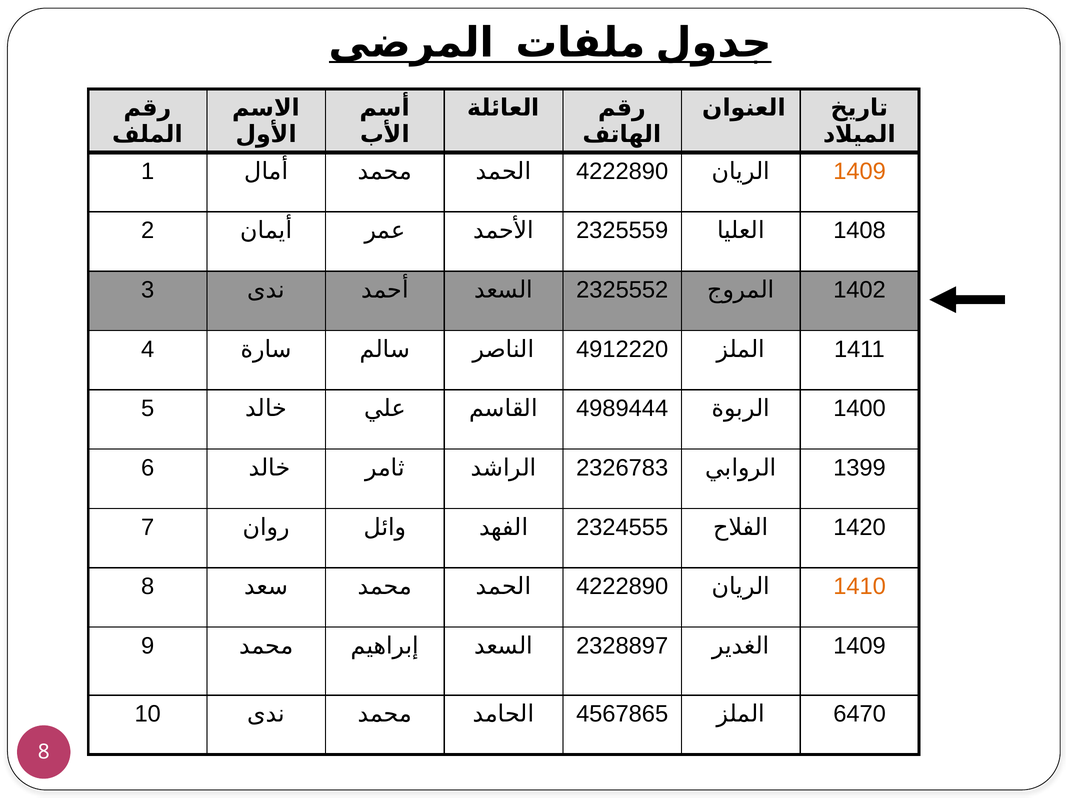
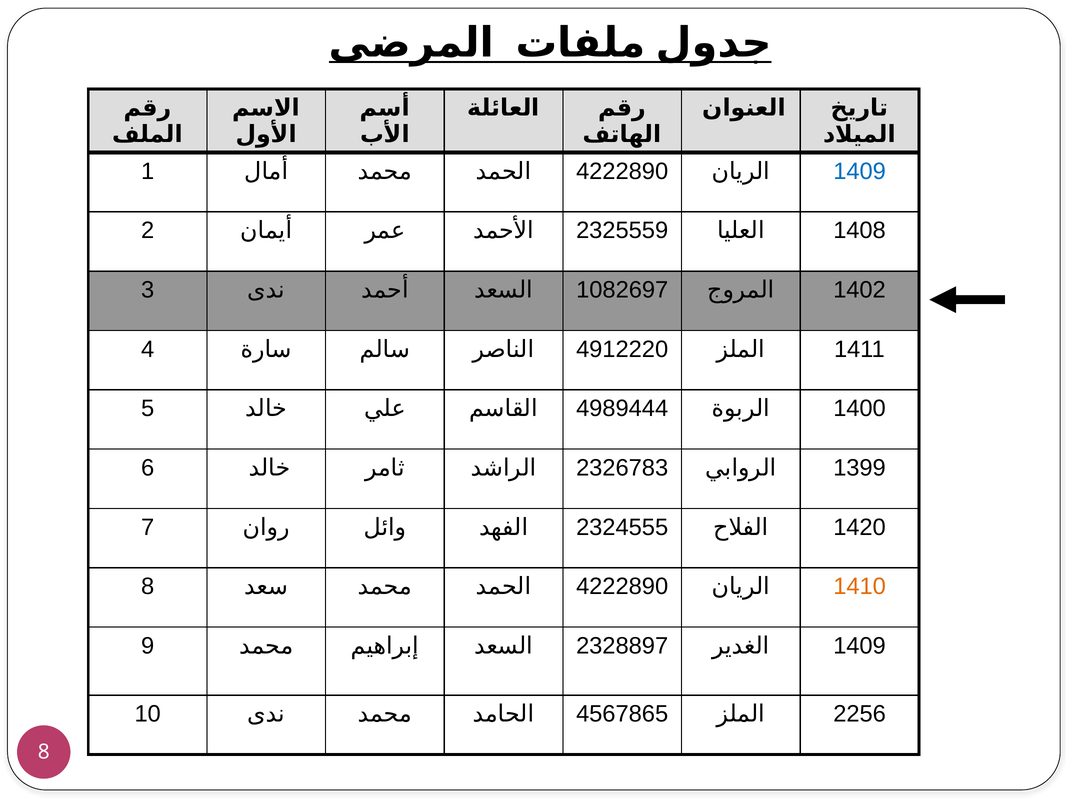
1409 colour: orange -> blue (860, 171)
2325552: 2325552 -> 1082697 (622, 290)
6470: 6470 -> 2256 (860, 714)
